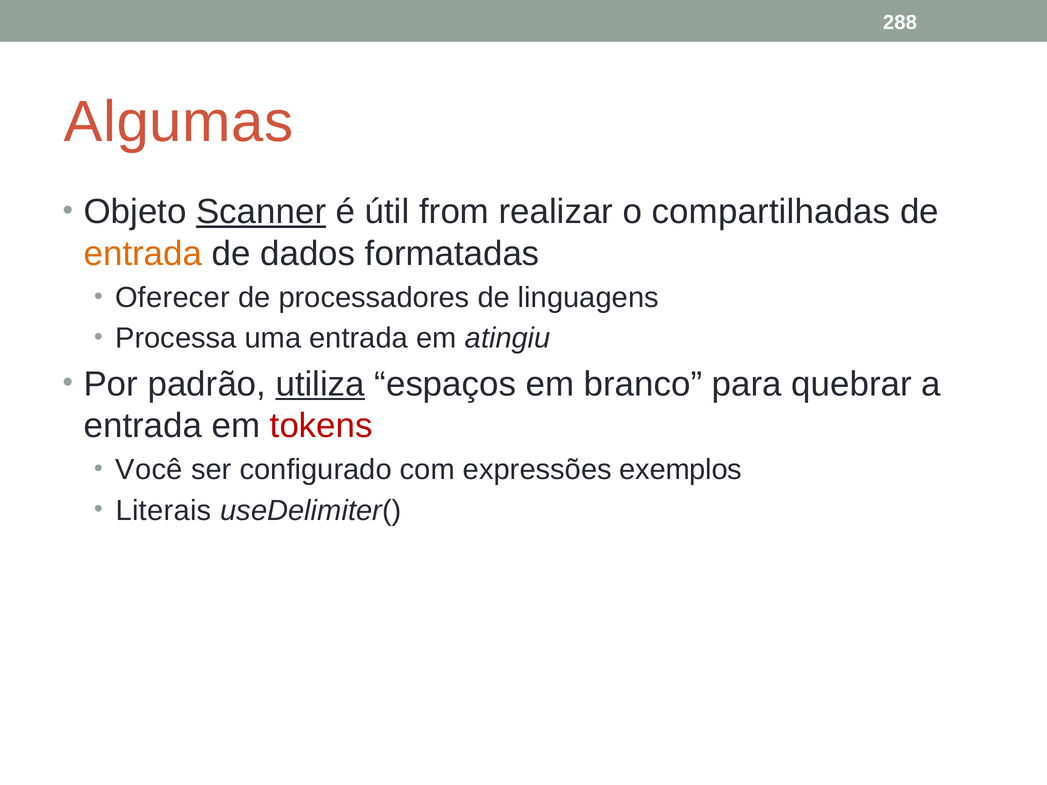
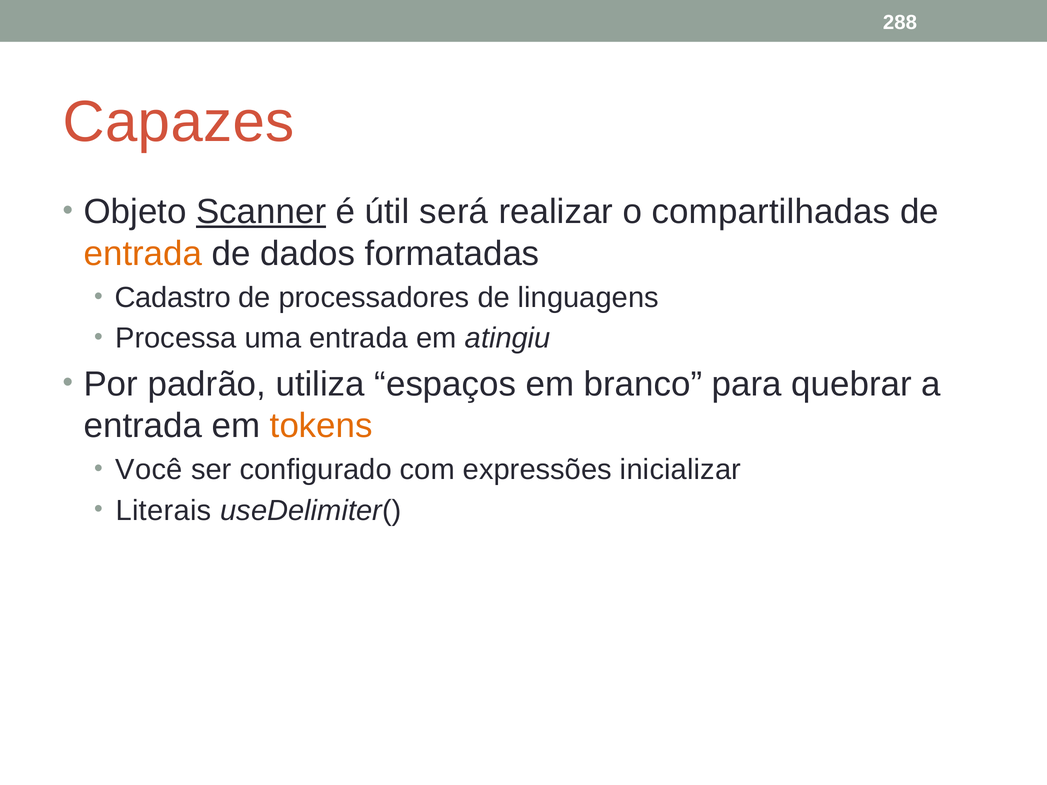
Algumas: Algumas -> Capazes (179, 122)
from: from -> será (454, 212)
Oferecer: Oferecer -> Cadastro (173, 298)
utiliza underline: present -> none (320, 384)
tokens colour: red -> orange (321, 426)
exemplos: exemplos -> inicializar (681, 470)
